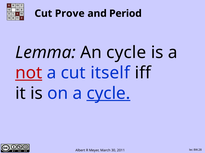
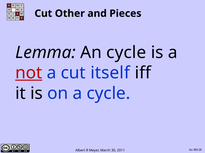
Prove: Prove -> Other (70, 14)
Period: Period -> Pieces (125, 14)
cycle underline: present -> none (108, 94)
